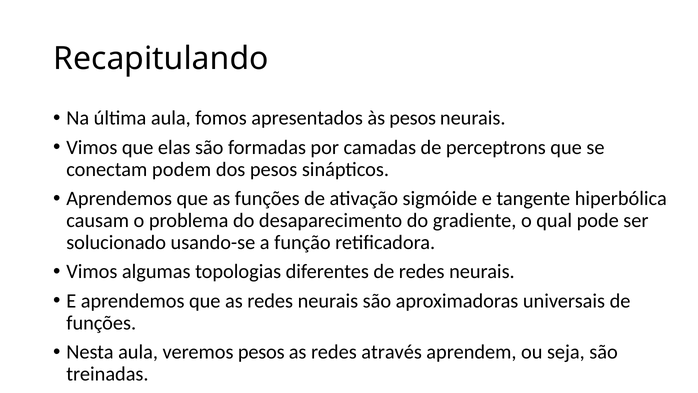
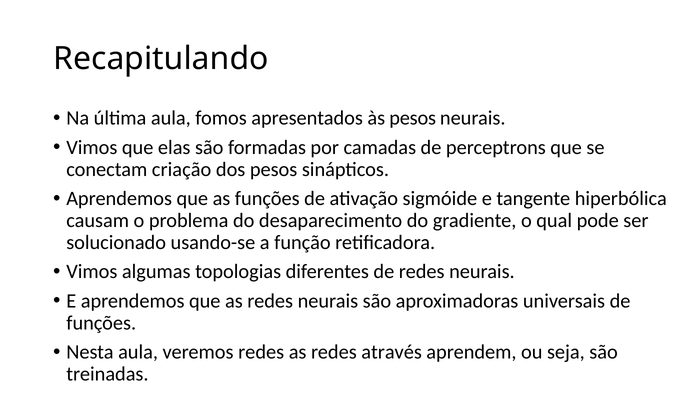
podem: podem -> criação (182, 169)
veremos pesos: pesos -> redes (261, 352)
